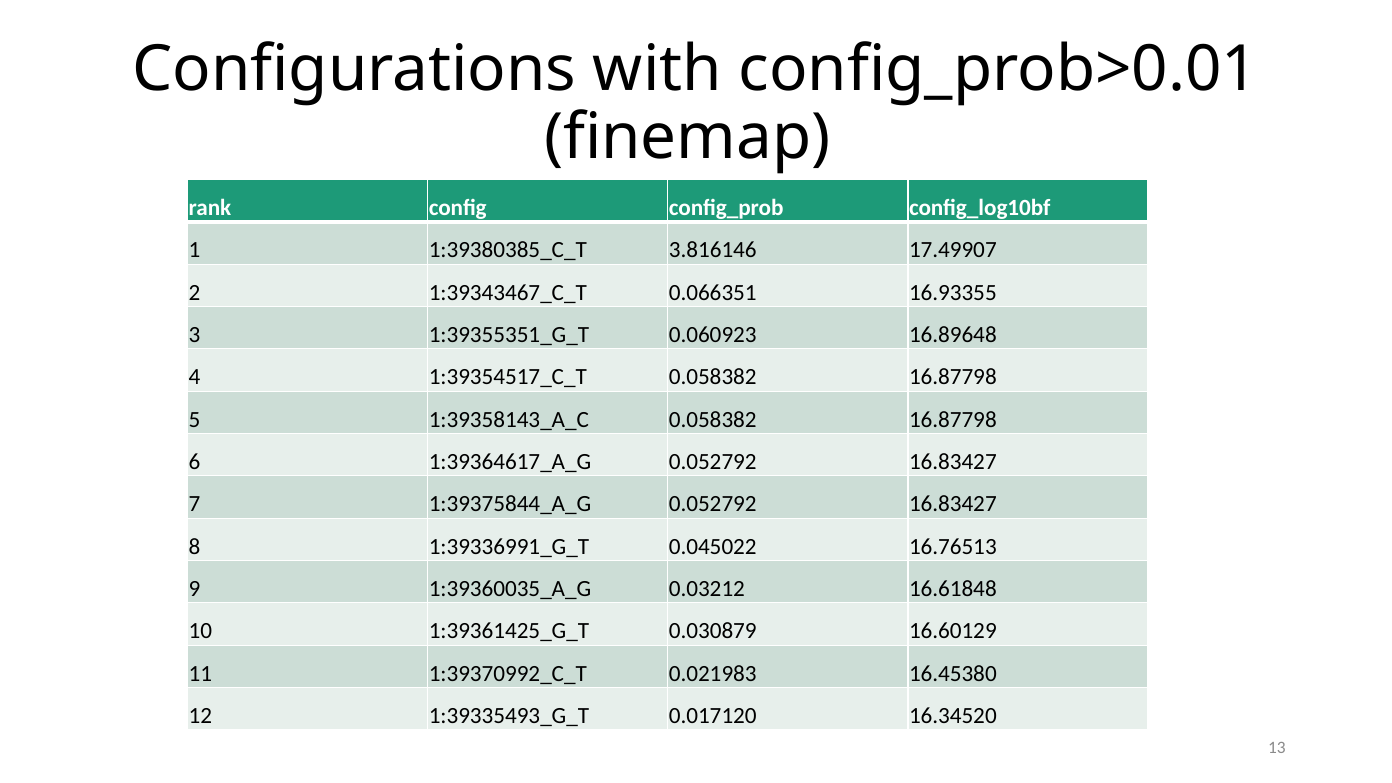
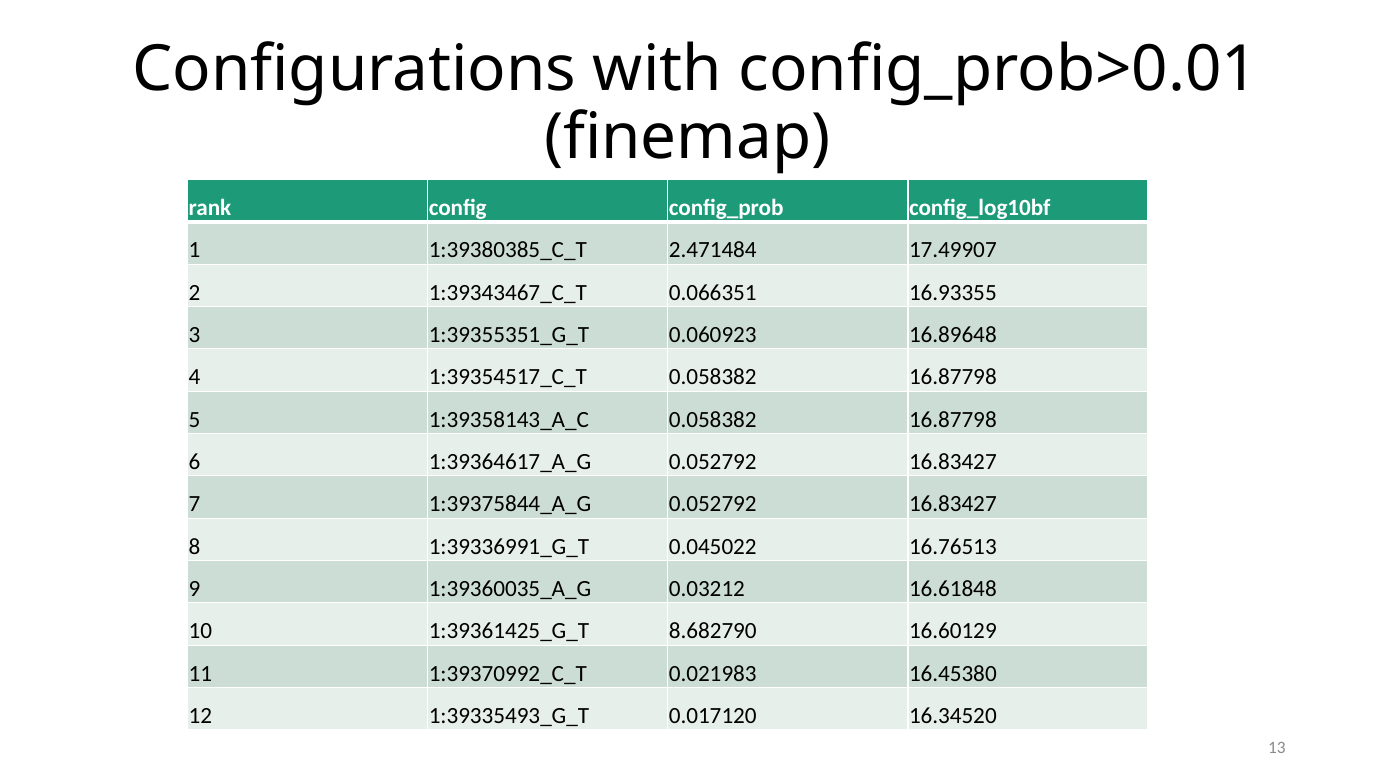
3.816146: 3.816146 -> 2.471484 (713, 250)
0.030879: 0.030879 -> 8.682790 (713, 631)
